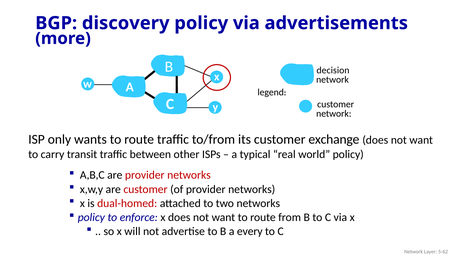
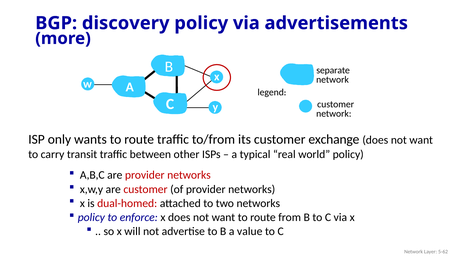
decision: decision -> separate (333, 70)
every: every -> value (250, 231)
